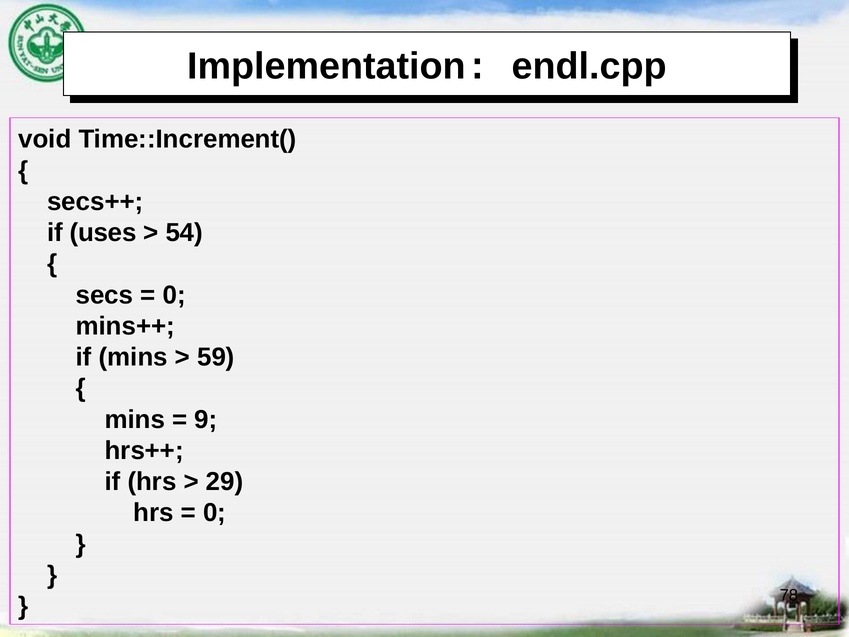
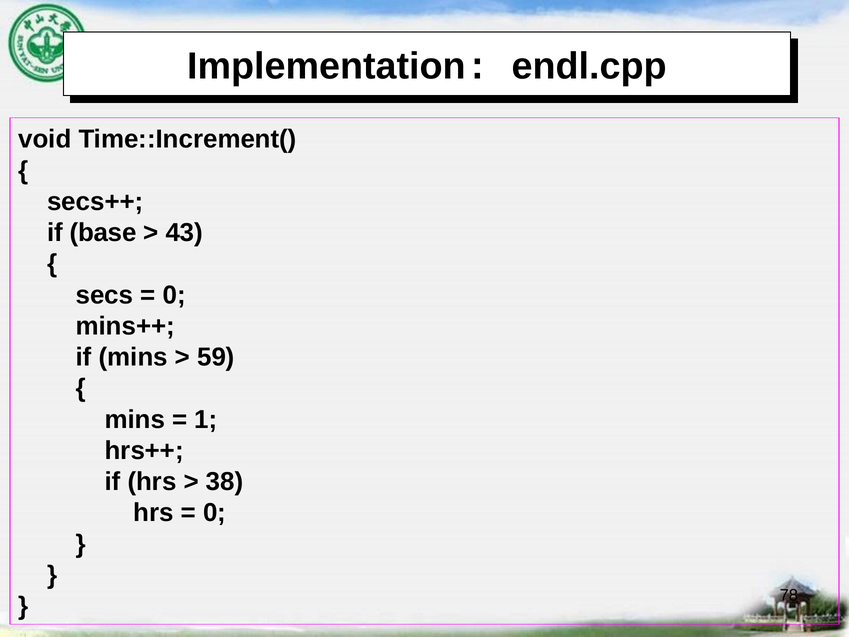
uses: uses -> base (103, 233)
54: 54 -> 43 (184, 233)
9: 9 -> 1 (206, 419)
29: 29 -> 38 (225, 482)
